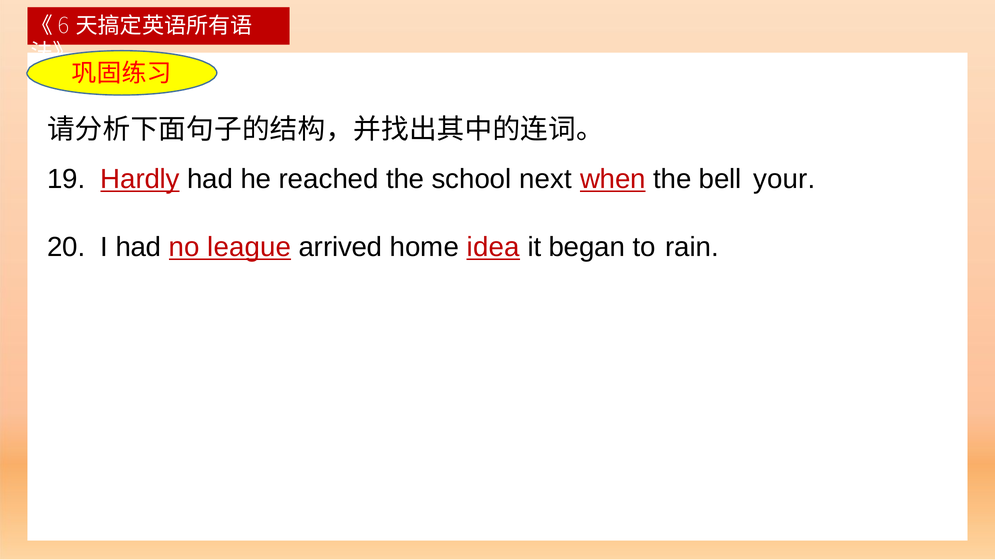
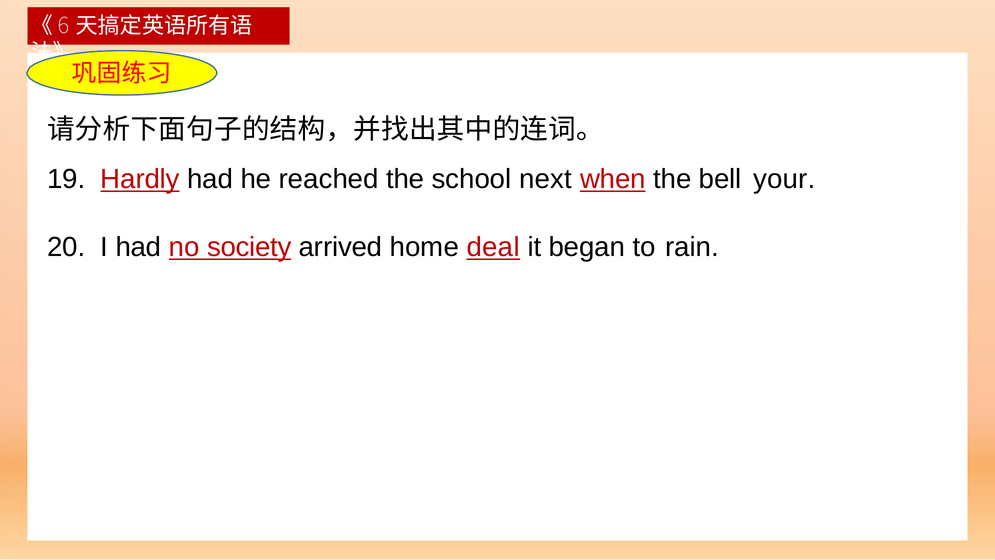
league: league -> society (249, 247)
idea: idea -> deal (493, 247)
